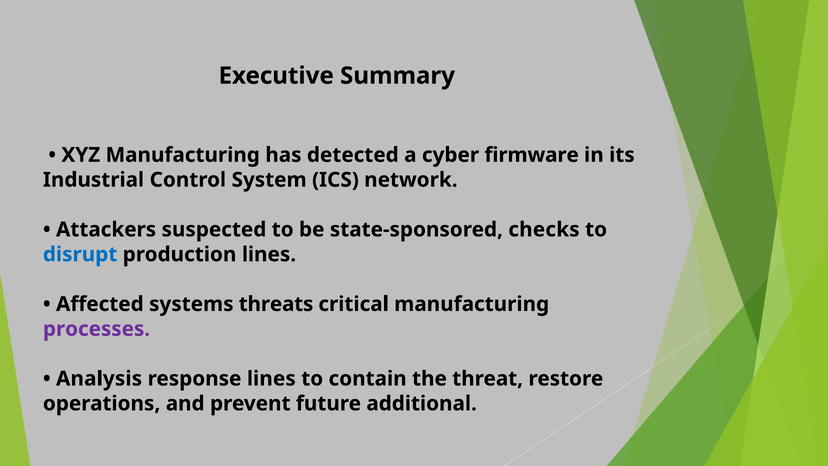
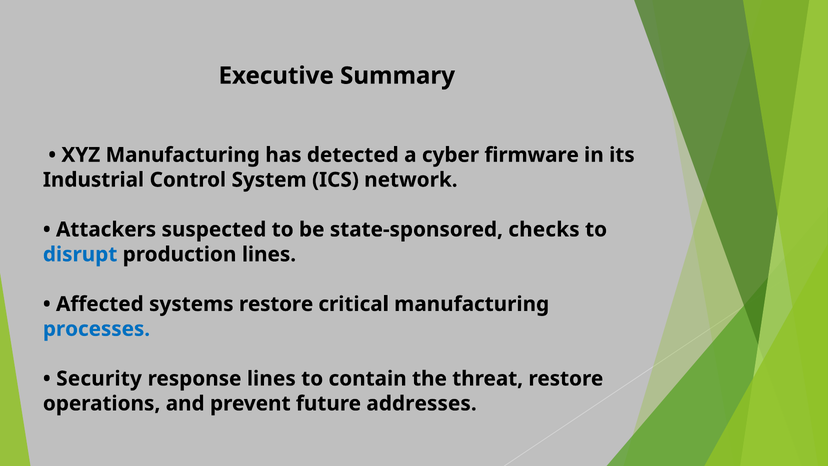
systems threats: threats -> restore (276, 304)
processes colour: purple -> blue (96, 329)
Analysis: Analysis -> Security (99, 379)
additional: additional -> addresses (422, 403)
